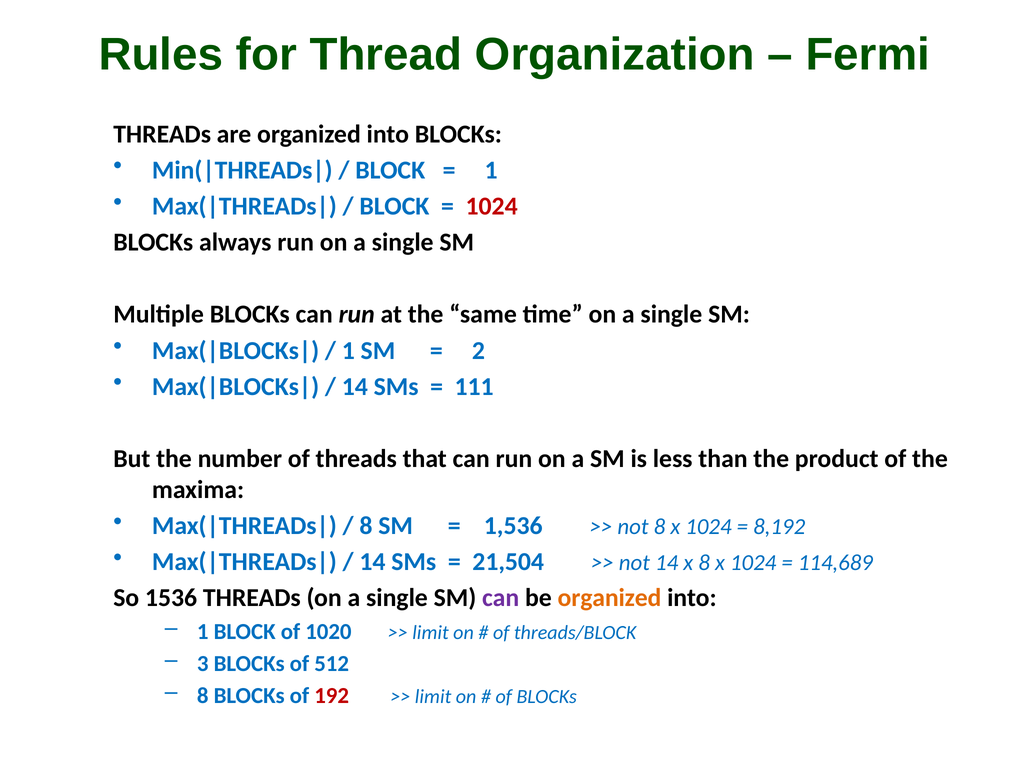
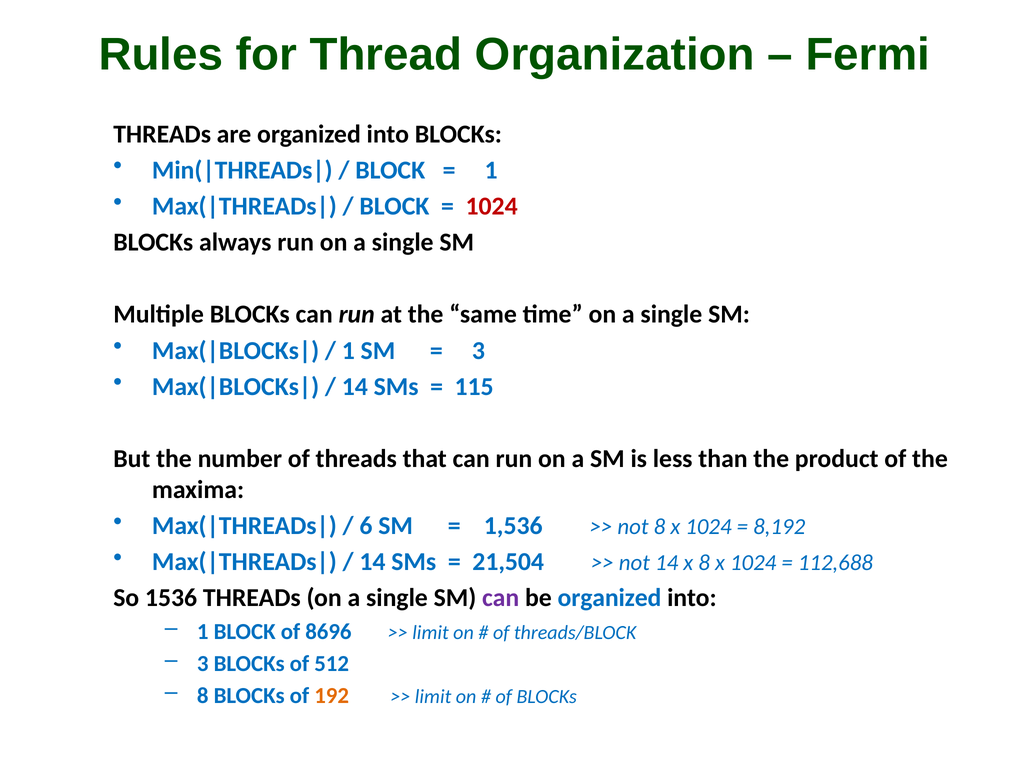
2: 2 -> 3 (478, 350)
111: 111 -> 115 (474, 386)
8: 8 -> 6 (366, 525)
114,689: 114,689 -> 112,688 (835, 562)
organized colour: orange -> blue (610, 597)
1020: 1020 -> 8696 (328, 631)
192 colour: red -> orange (332, 695)
